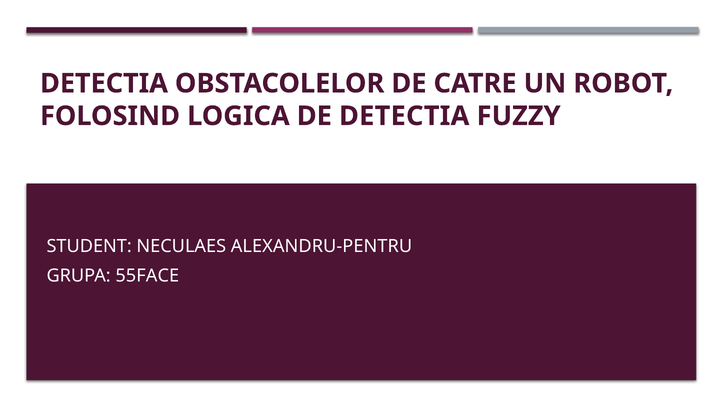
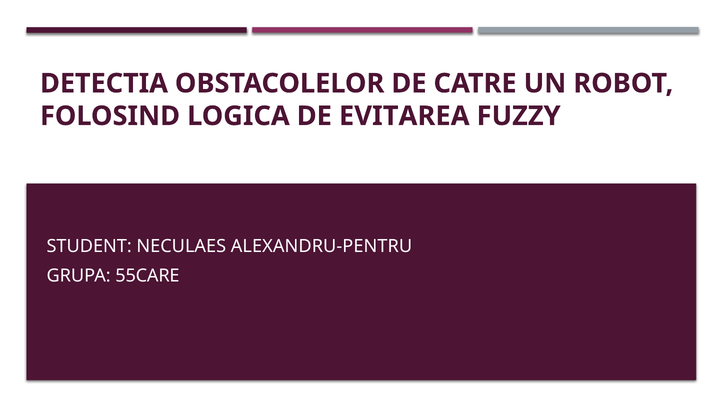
DE DETECTIA: DETECTIA -> EVITAREA (404, 116)
55FACE: 55FACE -> 55CARE (147, 276)
